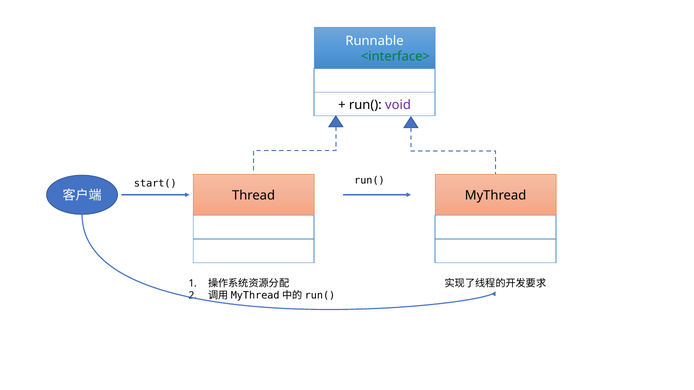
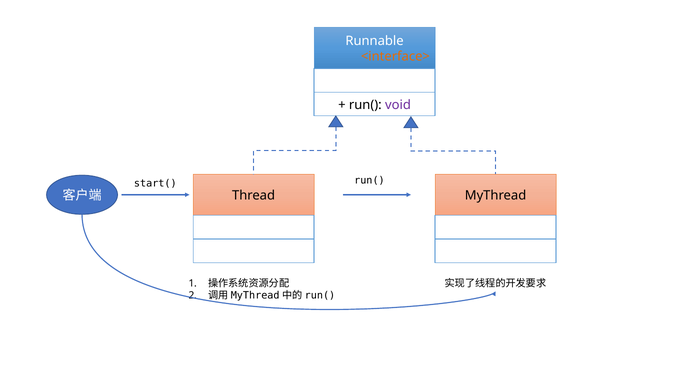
<interface> colour: green -> orange (395, 57)
